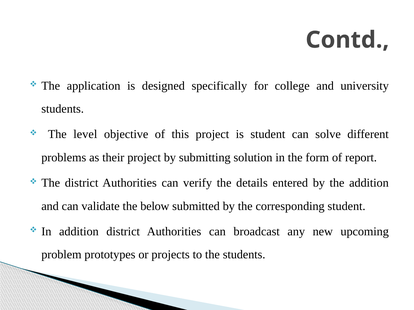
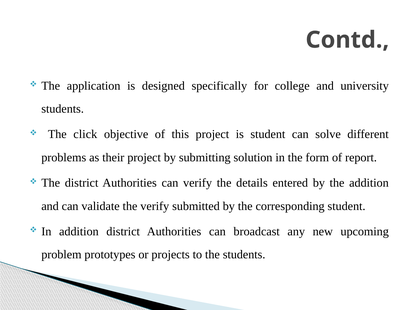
level: level -> click (85, 135)
the below: below -> verify (155, 206)
